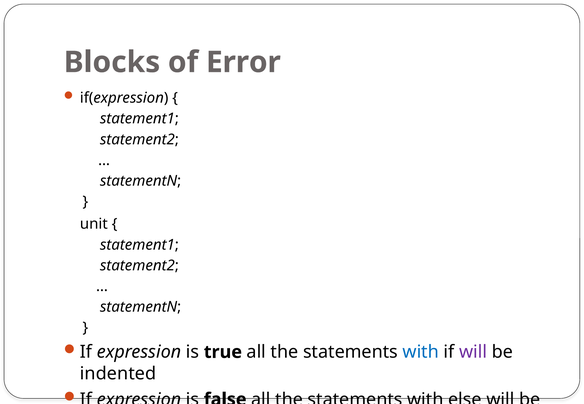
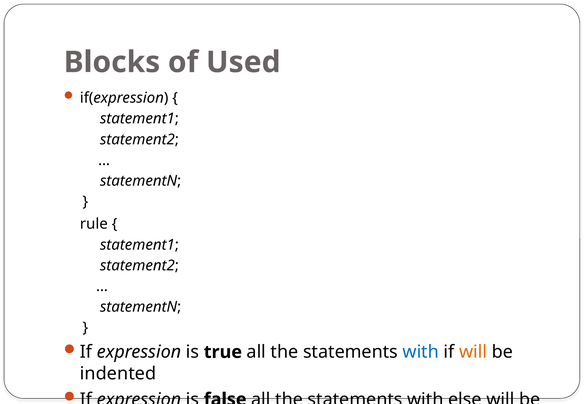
Error: Error -> Used (243, 62)
unit: unit -> rule (94, 224)
will colour: purple -> orange (473, 352)
